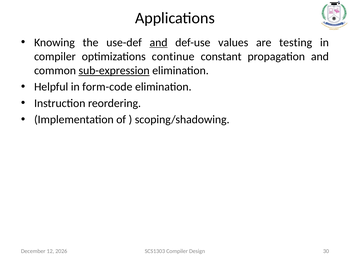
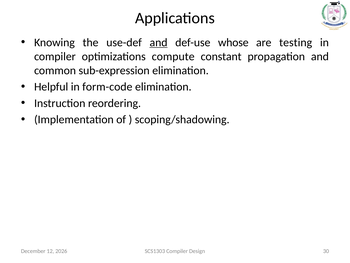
values: values -> whose (233, 42)
continue: continue -> compute (173, 56)
sub-expression underline: present -> none (114, 70)
